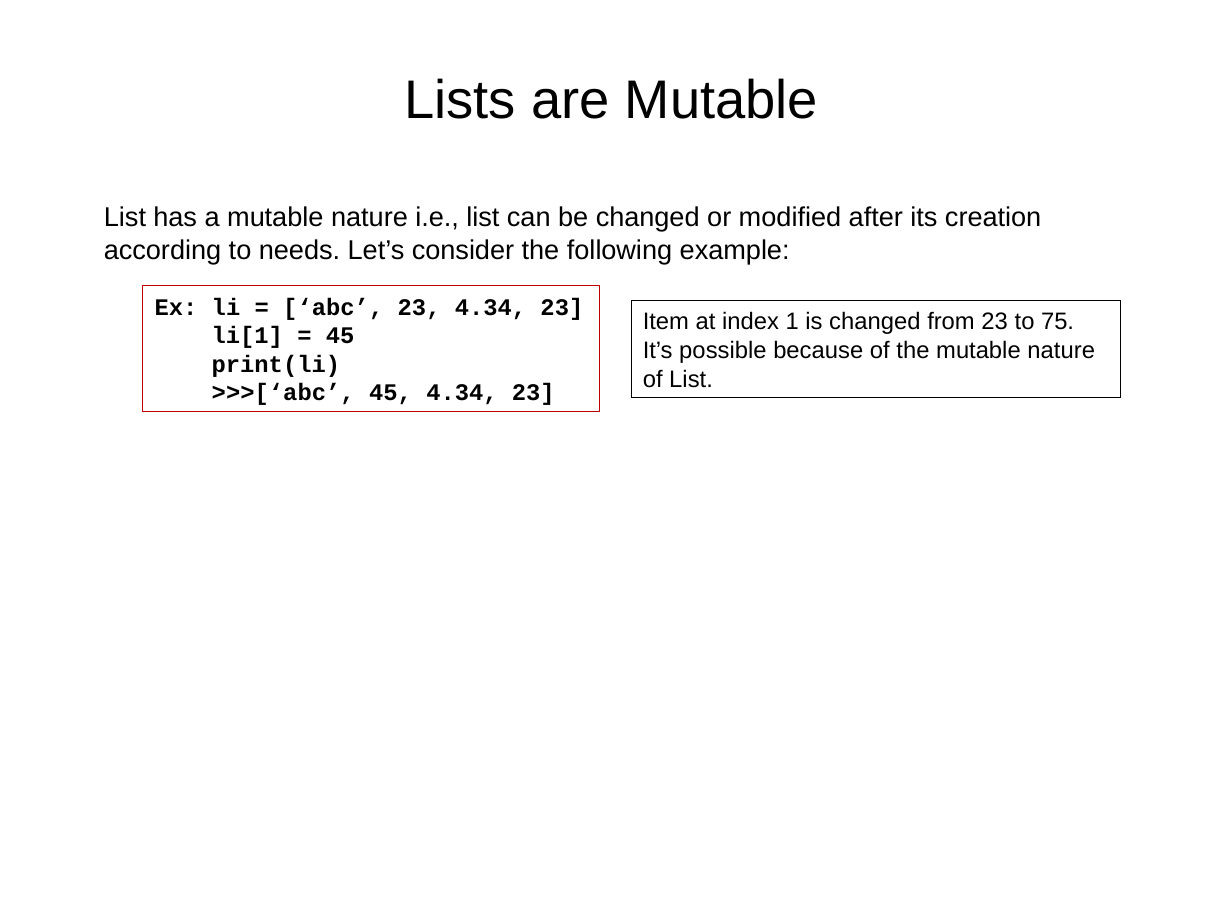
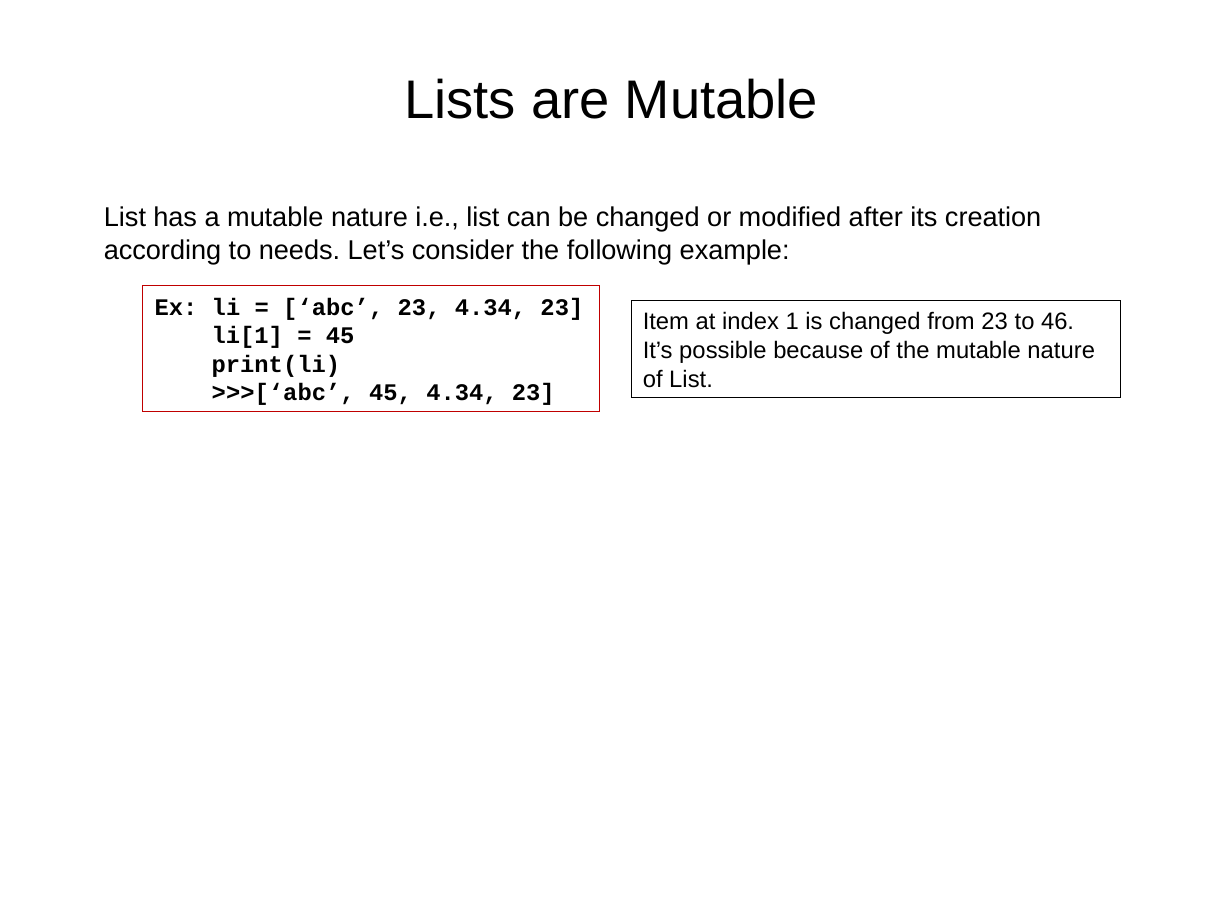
75: 75 -> 46 (1058, 322)
